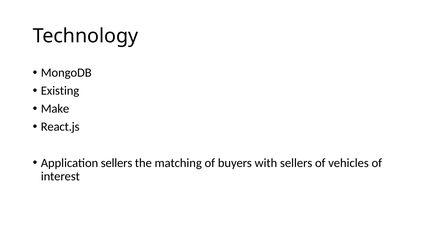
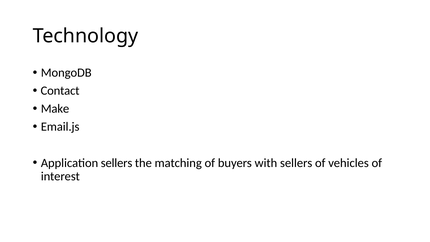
Existing: Existing -> Contact (60, 91)
React.js: React.js -> Email.js (60, 127)
